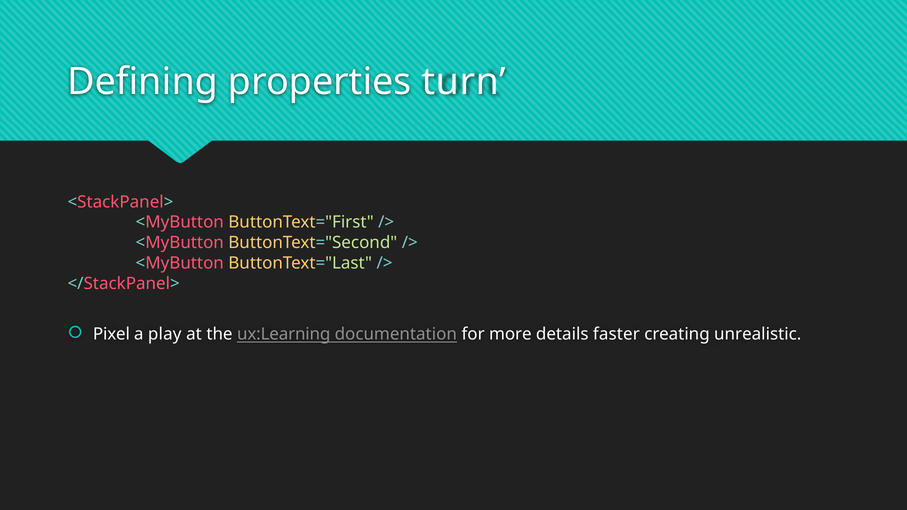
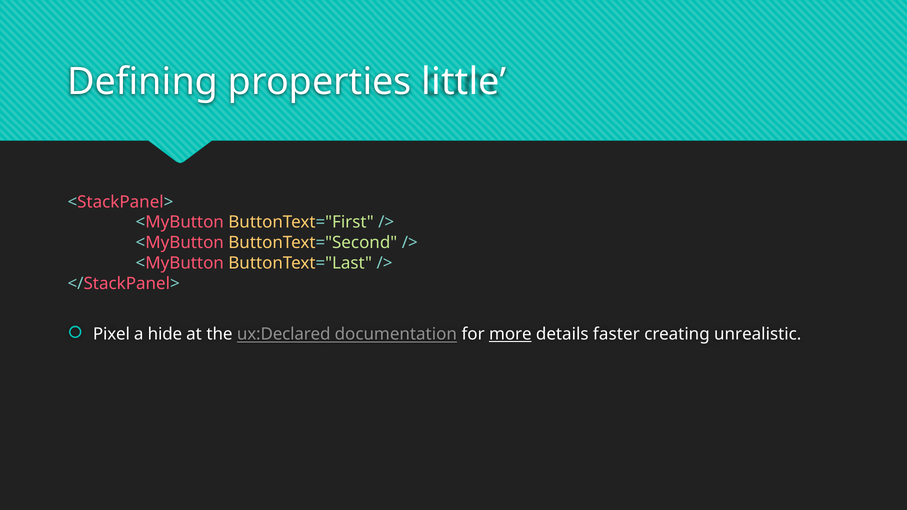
turn: turn -> little (464, 82)
play: play -> hide (165, 334)
ux:Learning: ux:Learning -> ux:Declared (284, 334)
more underline: none -> present (510, 334)
